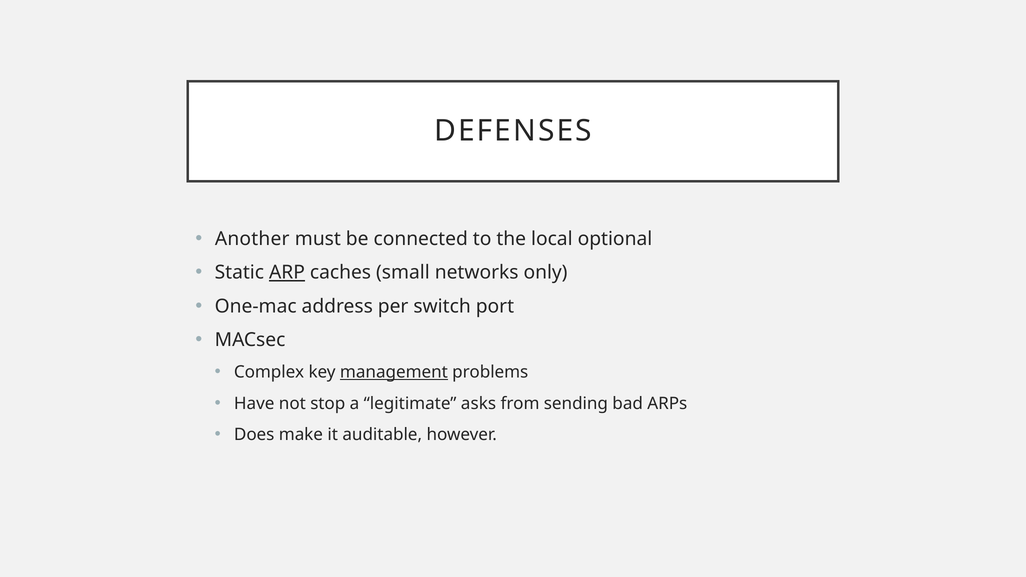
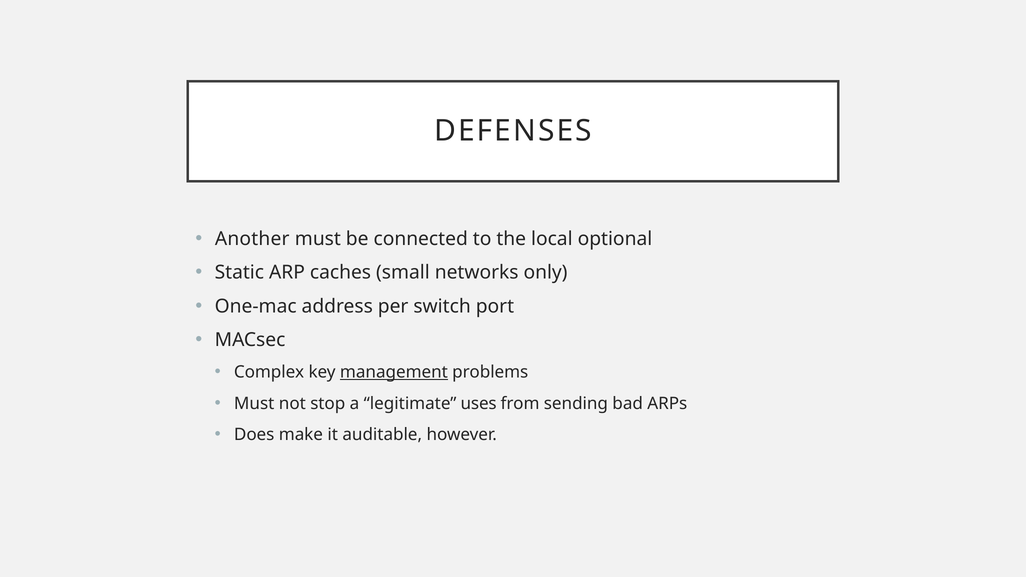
ARP underline: present -> none (287, 273)
Have: Have -> Must (254, 404)
asks: asks -> uses (479, 404)
